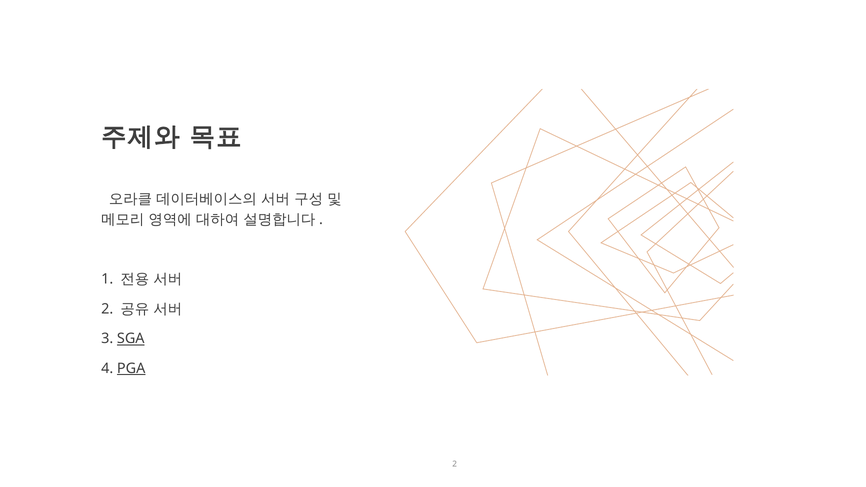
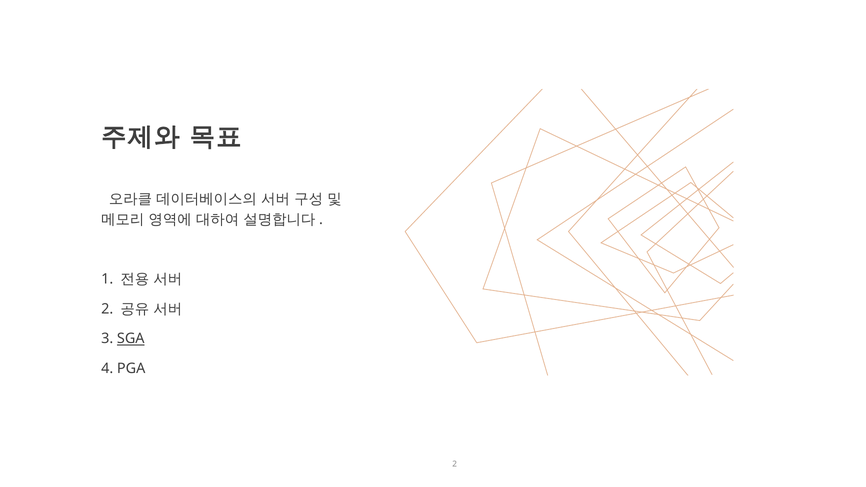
PGA underline: present -> none (131, 369)
